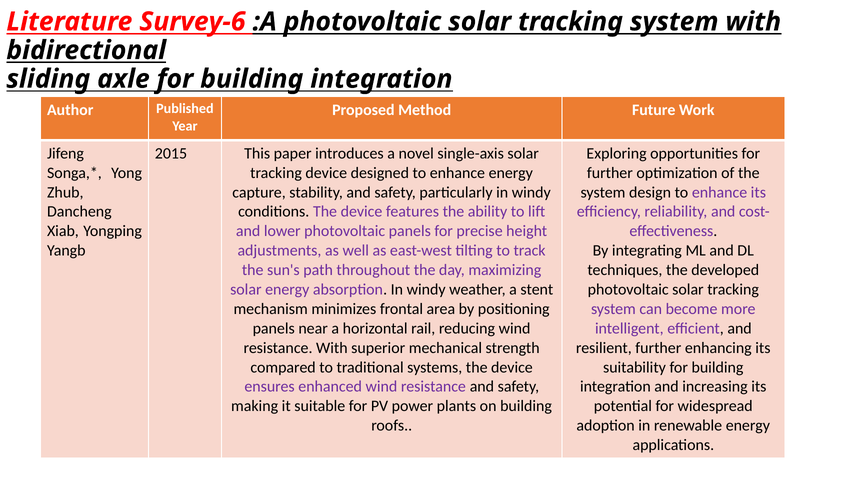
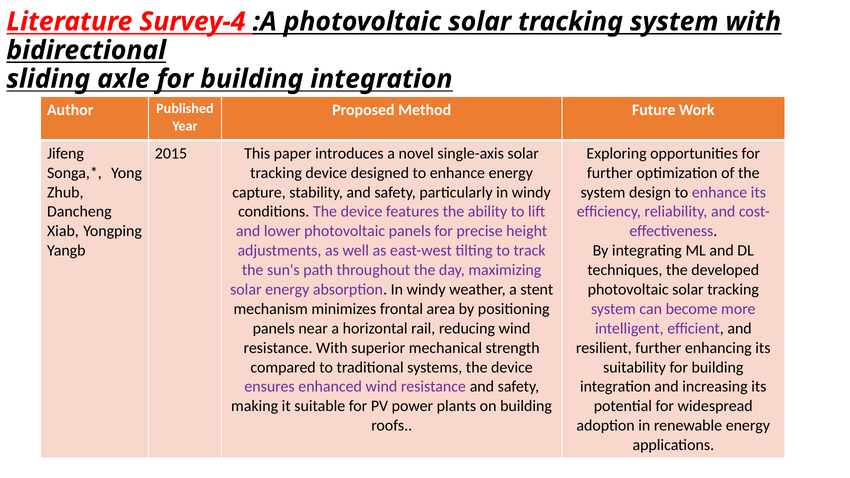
Survey-6: Survey-6 -> Survey-4 (192, 22)
